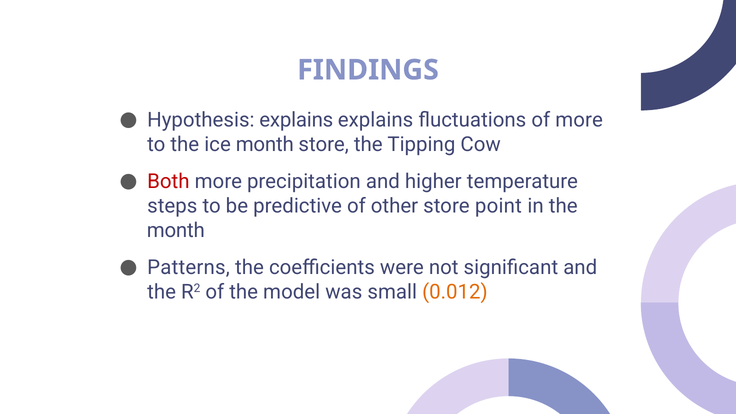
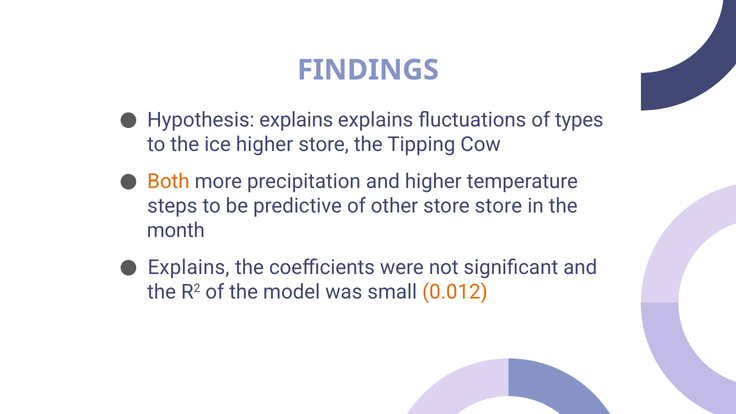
of more: more -> types (579, 120)
ice month: month -> higher (265, 145)
Both colour: red -> orange (168, 181)
store point: point -> store (498, 206)
Patterns: Patterns -> Explains (189, 267)
